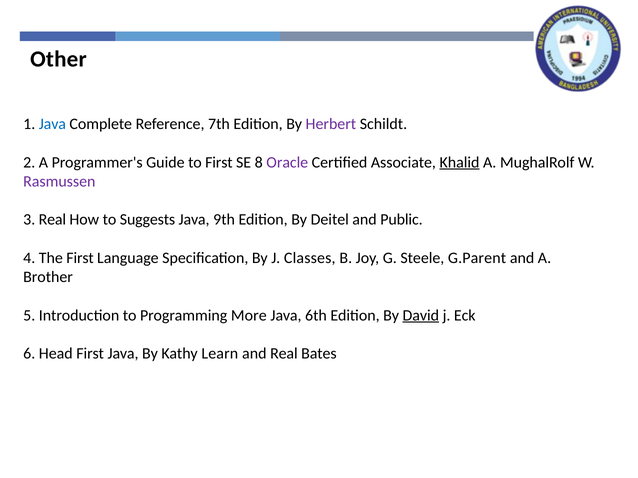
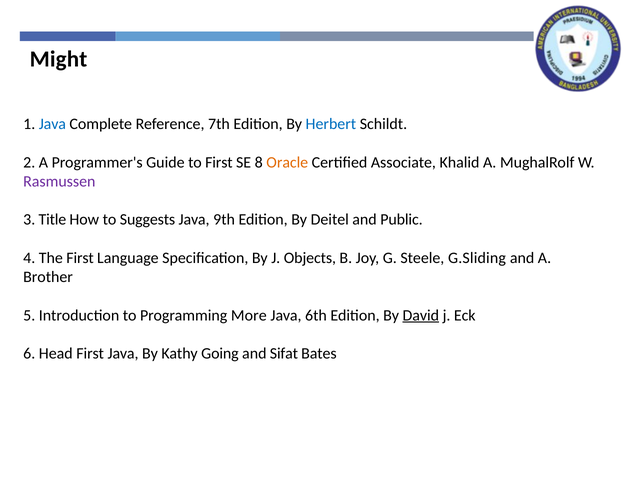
Other: Other -> Might (58, 59)
Herbert colour: purple -> blue (331, 124)
Oracle colour: purple -> orange (287, 162)
Khalid underline: present -> none (460, 162)
3 Real: Real -> Title (52, 220)
Classes: Classes -> Objects (310, 258)
G.Parent: G.Parent -> G.Sliding (477, 258)
Learn: Learn -> Going (220, 354)
and Real: Real -> Sifat (284, 354)
